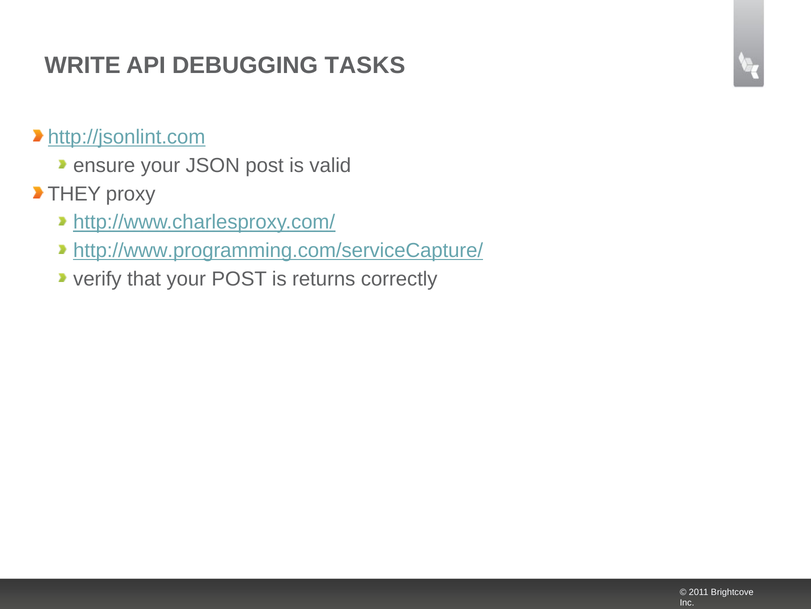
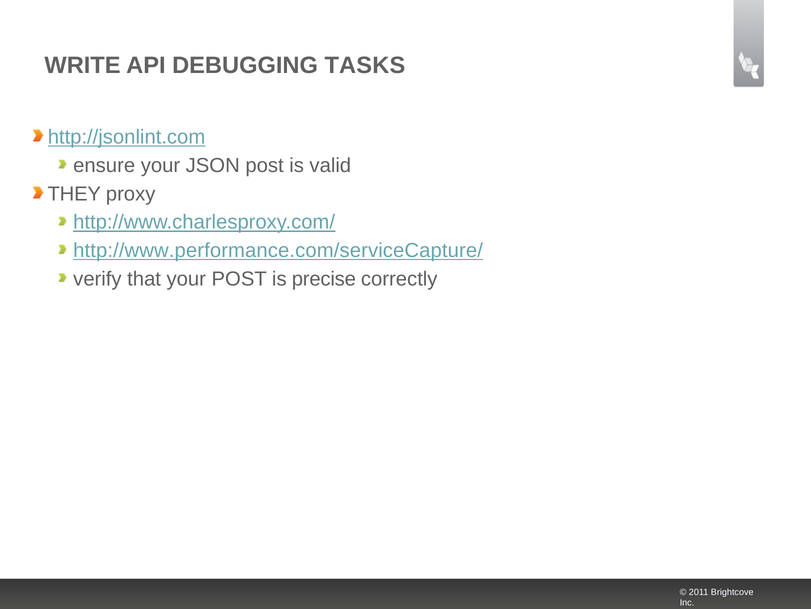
http://www.programming.com/serviceCapture/: http://www.programming.com/serviceCapture/ -> http://www.performance.com/serviceCapture/ (278, 250)
returns: returns -> precise (324, 279)
